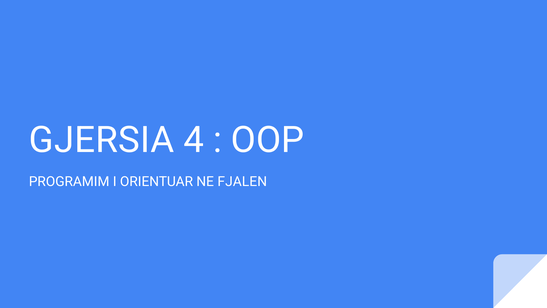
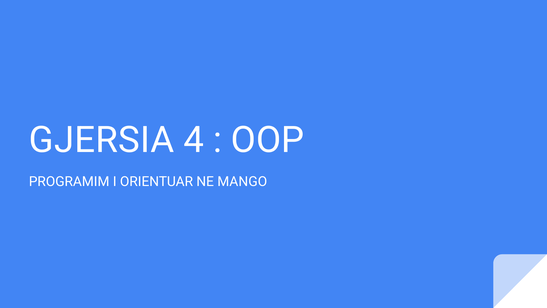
FJALEN: FJALEN -> MANGO (242, 181)
